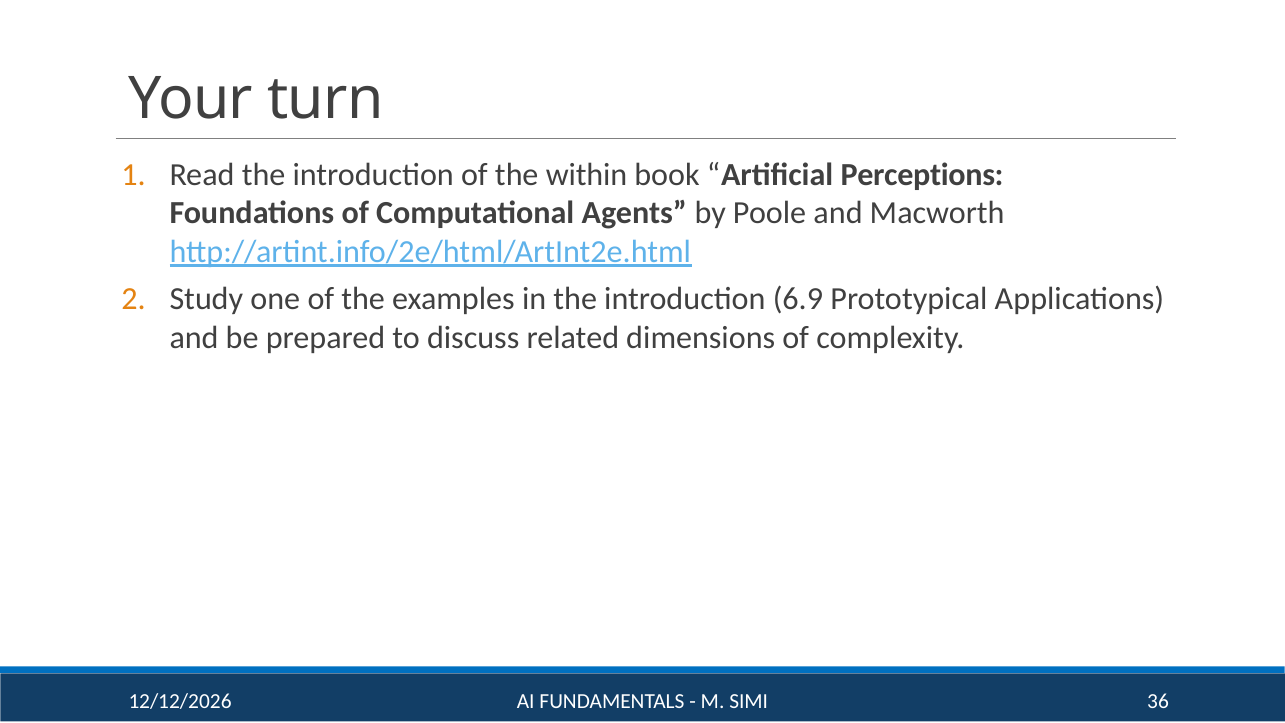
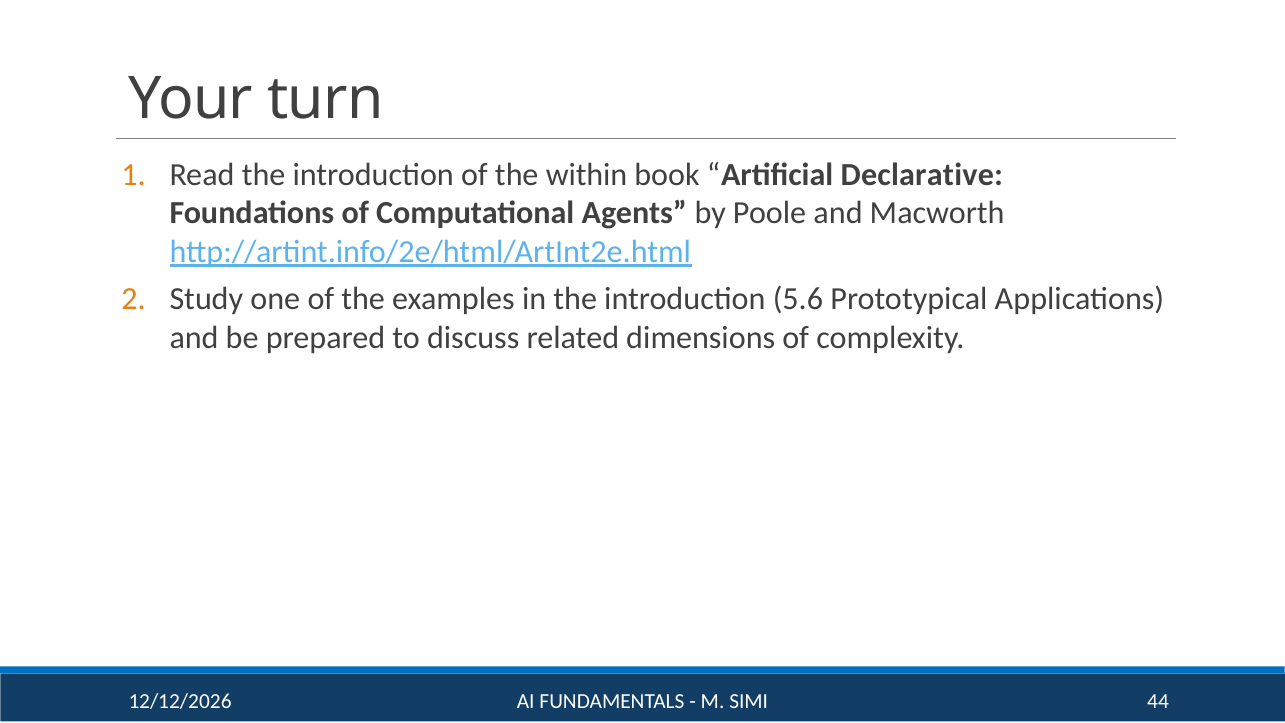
Perceptions: Perceptions -> Declarative (922, 175)
6.9: 6.9 -> 5.6 (798, 299)
36: 36 -> 44 (1158, 701)
